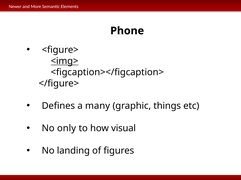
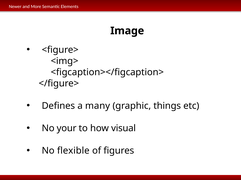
Phone: Phone -> Image (127, 31)
<img> underline: present -> none (65, 61)
only: only -> your (67, 129)
landing: landing -> flexible (73, 151)
